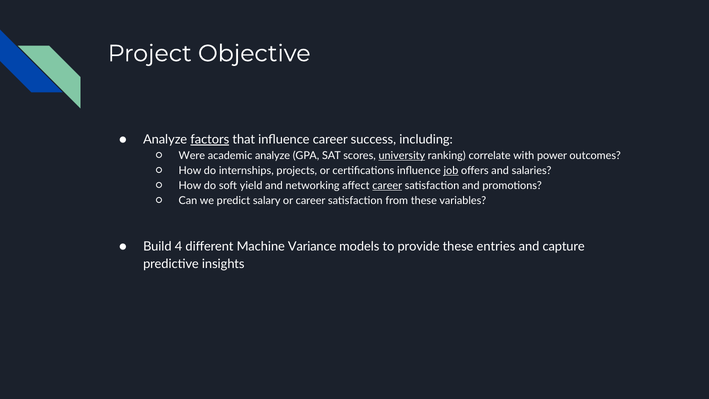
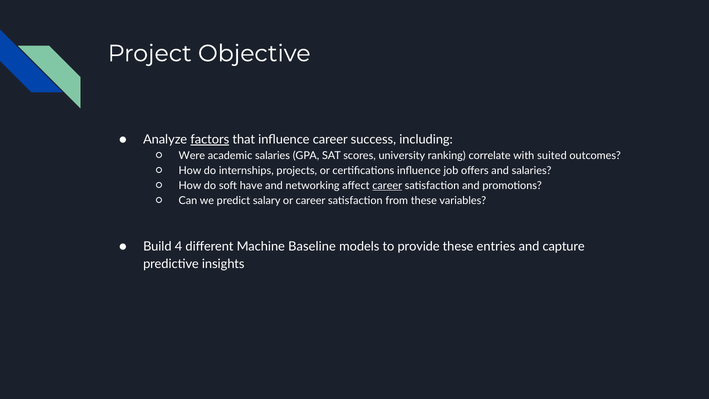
academic analyze: analyze -> salaries (273, 155)
university underline: present -> none (402, 155)
power: power -> suited (552, 155)
job underline: present -> none (451, 170)
yield: yield -> have (251, 185)
Variance: Variance -> Baseline (312, 246)
